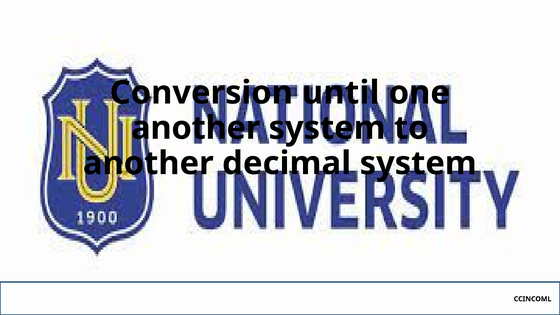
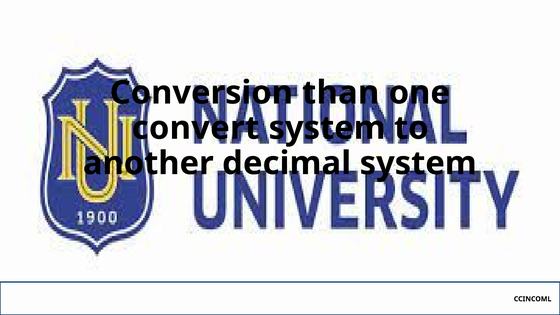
until: until -> than (341, 93)
another: another -> convert (195, 128)
